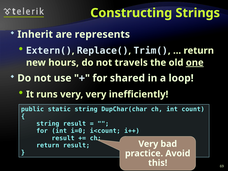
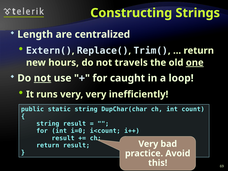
Inherit: Inherit -> Length (35, 34)
represents: represents -> centralized (102, 34)
not underline: none -> present (42, 78)
shared: shared -> caught (127, 78)
